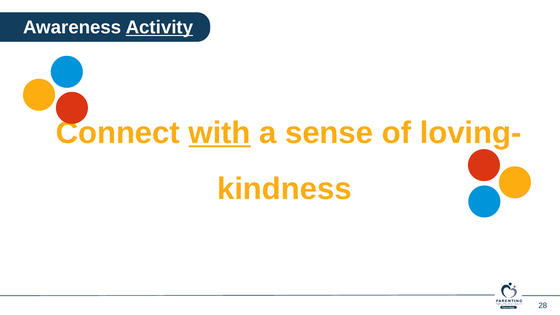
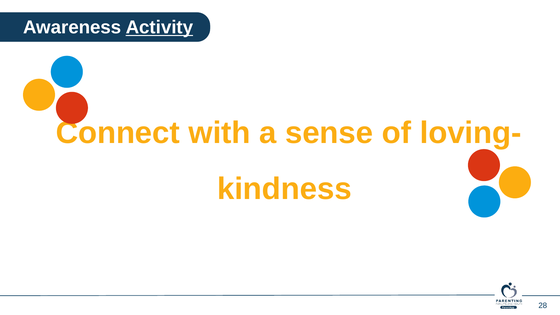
with underline: present -> none (220, 133)
